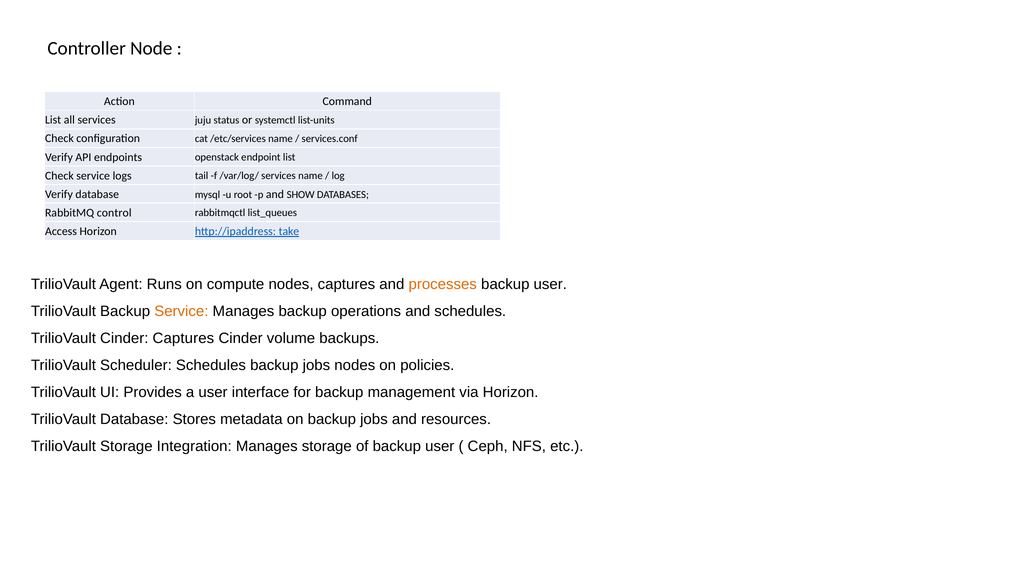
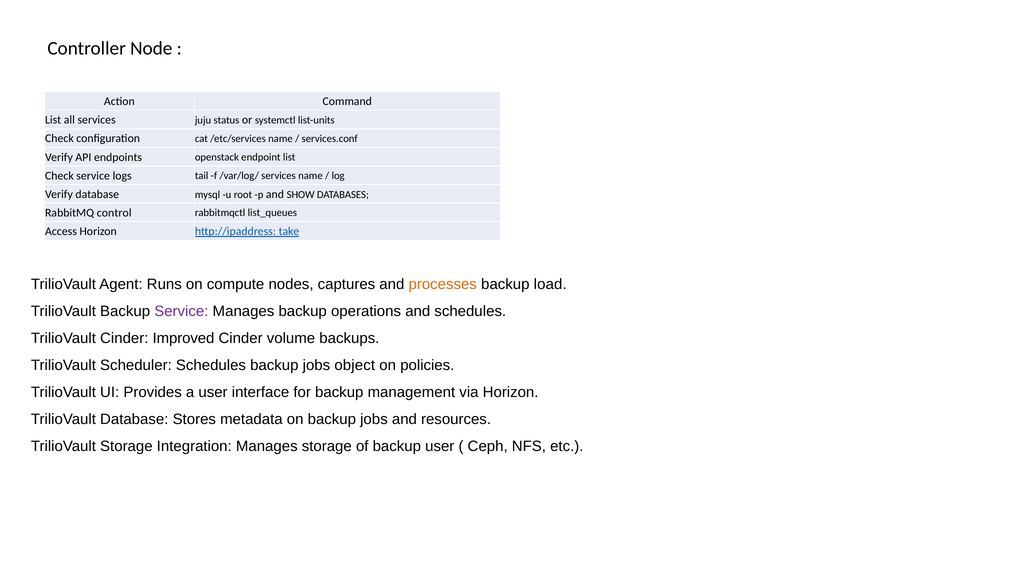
user: user -> load (550, 284)
Service colour: orange -> purple (181, 311)
Cinder Captures: Captures -> Improved (184, 338)
jobs nodes: nodes -> object (355, 365)
